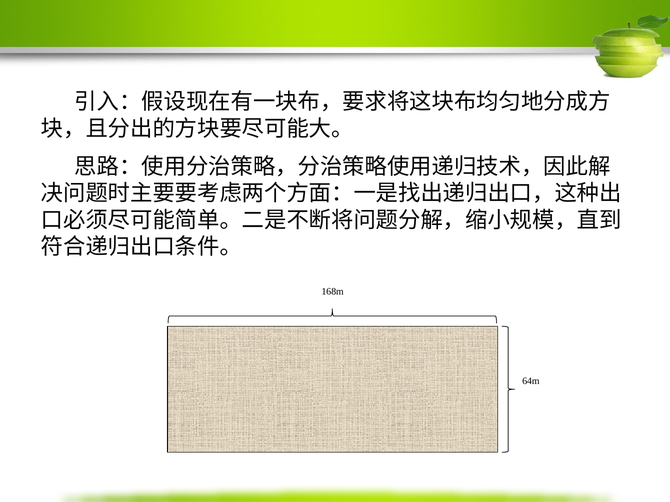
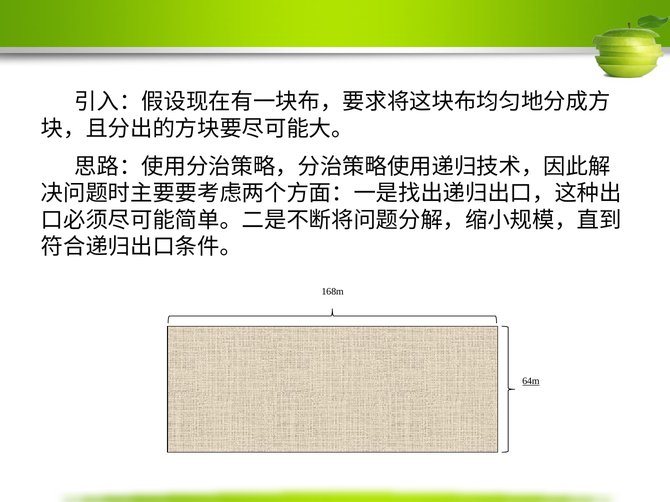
64m underline: none -> present (531, 381)
